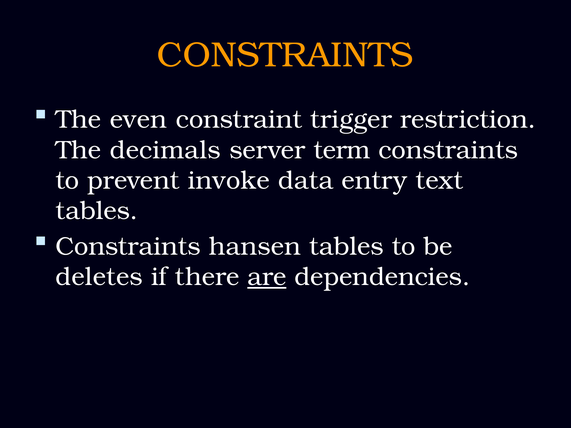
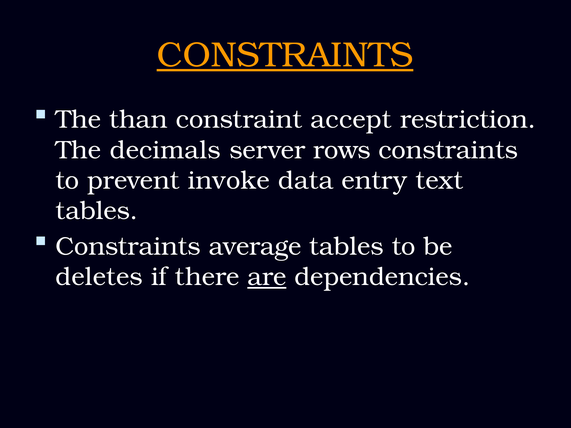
CONSTRAINTS underline: none -> present (285, 55)
even: even -> than (138, 120)
trigger: trigger -> accept (351, 120)
term: term -> rows (342, 150)
hansen: hansen -> average (255, 247)
